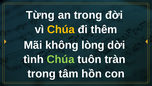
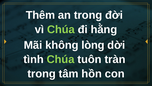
Từng: Từng -> Thêm (40, 15)
Chúa colour: yellow -> light green (61, 29)
thêm: thêm -> hằng (104, 29)
